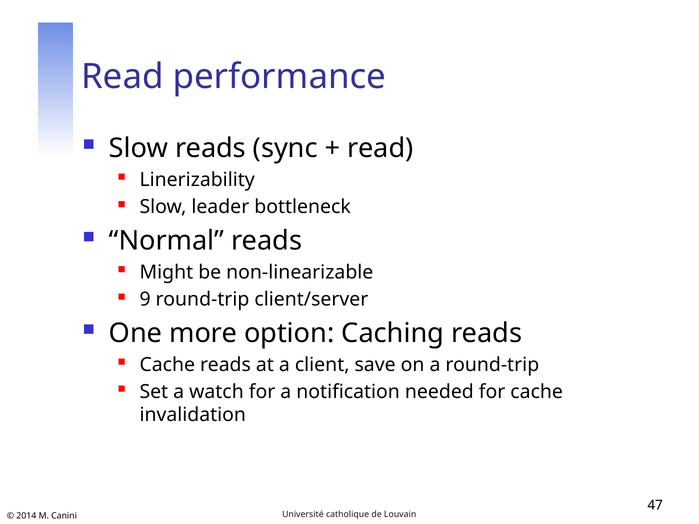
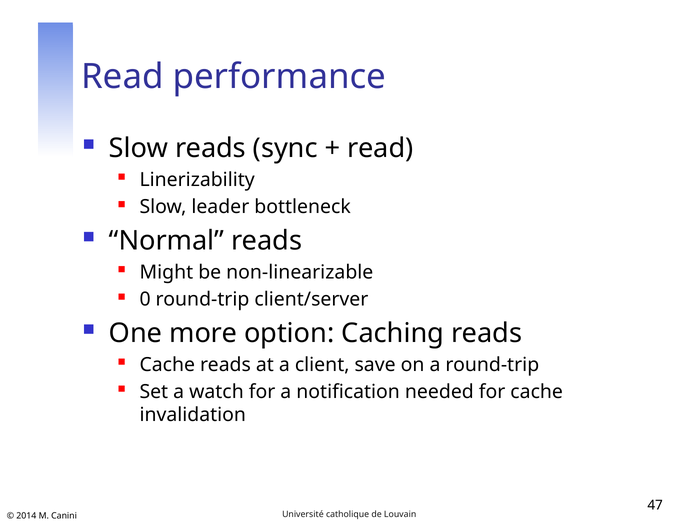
9: 9 -> 0 (145, 299)
